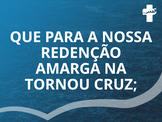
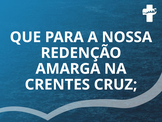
TORNOU: TORNOU -> CRENTES (57, 84)
